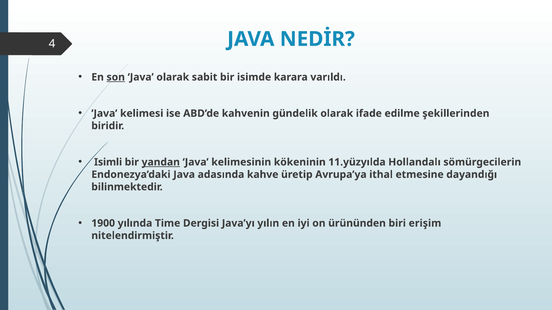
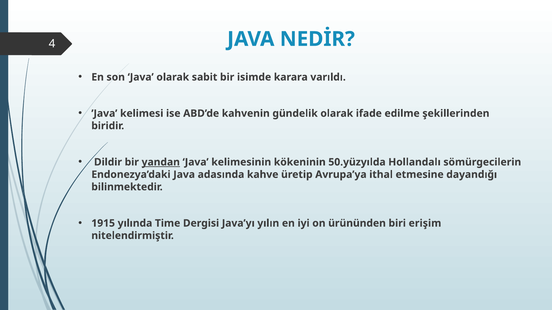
son underline: present -> none (116, 77)
Isimli: Isimli -> Dildir (108, 162)
11.yüzyılda: 11.yüzyılda -> 50.yüzyılda (357, 162)
1900: 1900 -> 1915 (103, 224)
